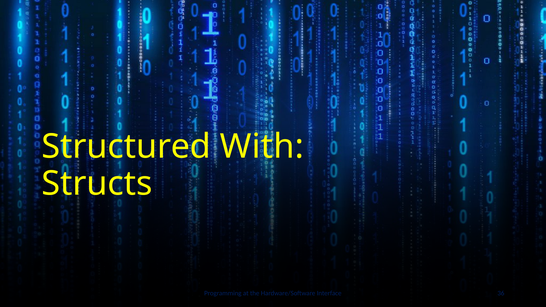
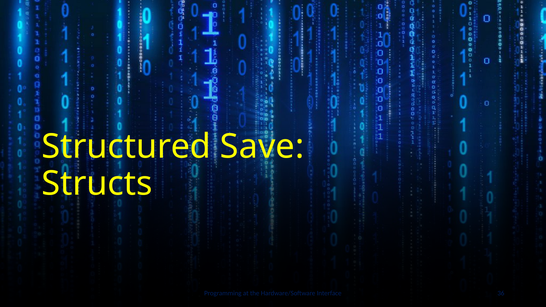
With: With -> Save (262, 147)
